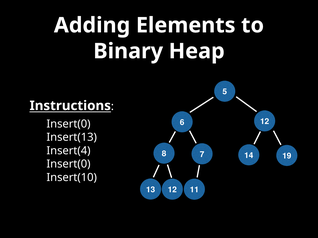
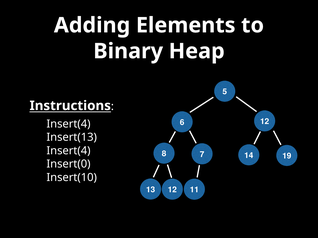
Insert(0: Insert(0 -> Insert(4 (68, 124)
